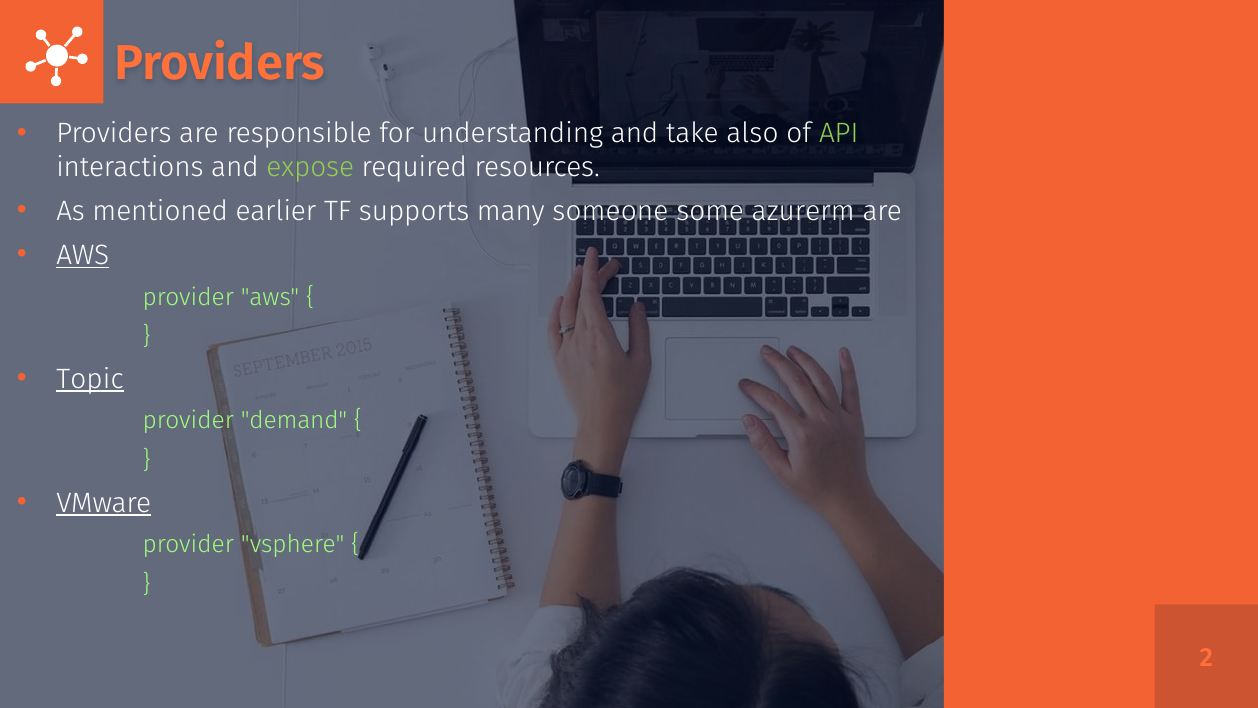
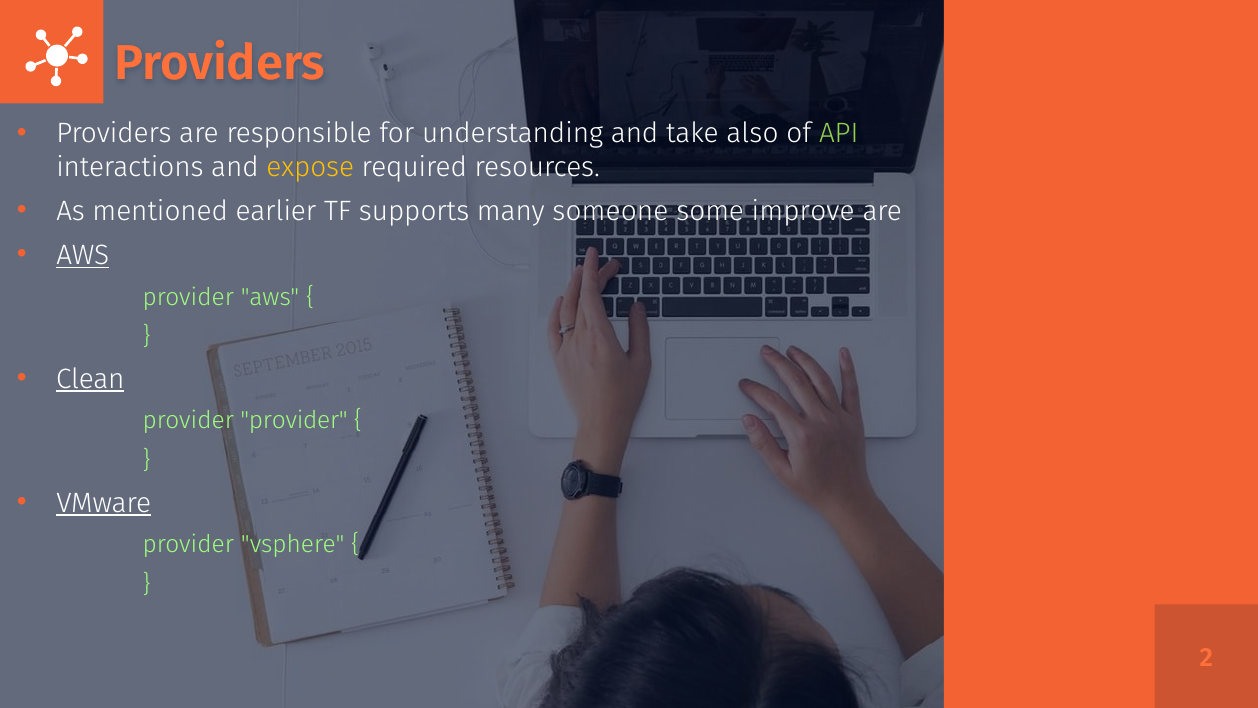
expose colour: light green -> yellow (310, 167)
azurerm: azurerm -> improve (803, 211)
Topic: Topic -> Clean (90, 379)
provider demand: demand -> provider (294, 421)
